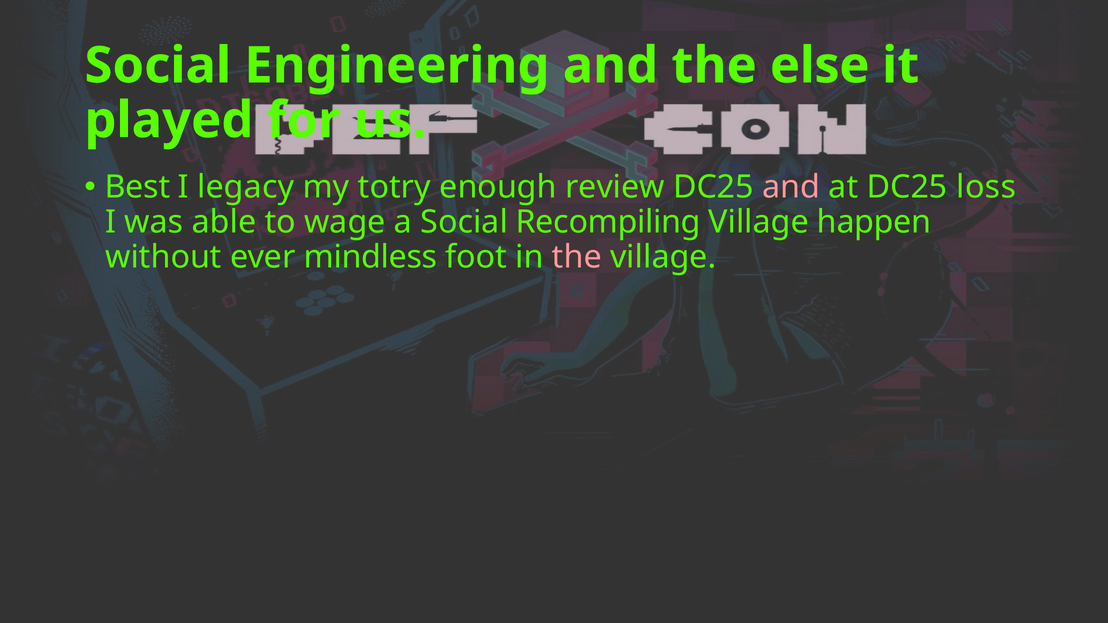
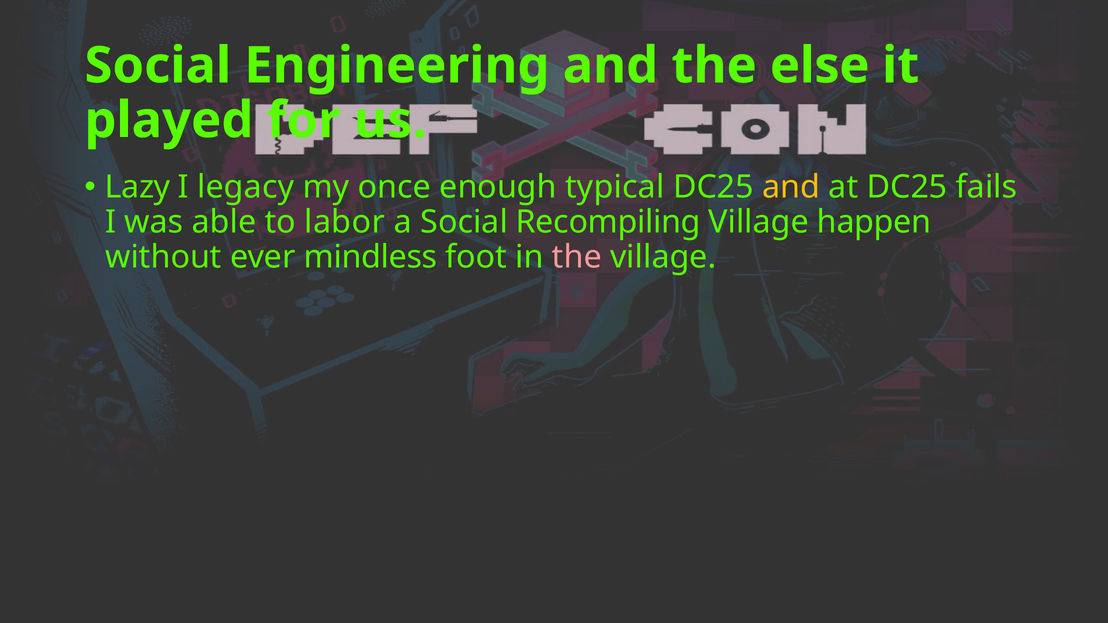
Best: Best -> Lazy (137, 187)
totry: totry -> once (394, 187)
review: review -> typical (615, 187)
and colour: pink -> yellow (791, 187)
loss: loss -> fails (987, 187)
wage: wage -> labor (345, 222)
